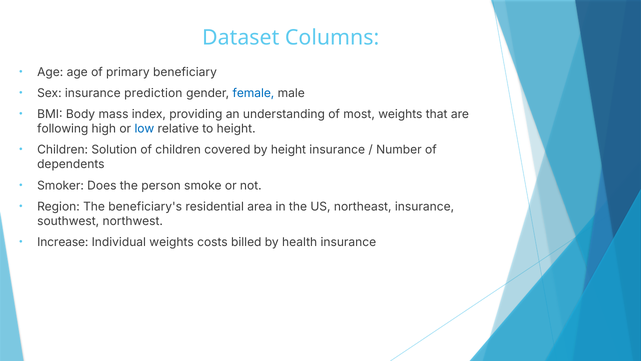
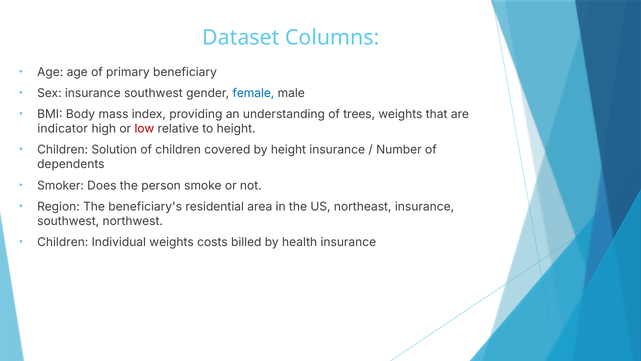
Sex insurance prediction: prediction -> southwest (153, 93)
most: most -> trees (359, 114)
following: following -> indicator (63, 129)
low colour: blue -> red (144, 129)
Increase: Increase -> Children (63, 242)
